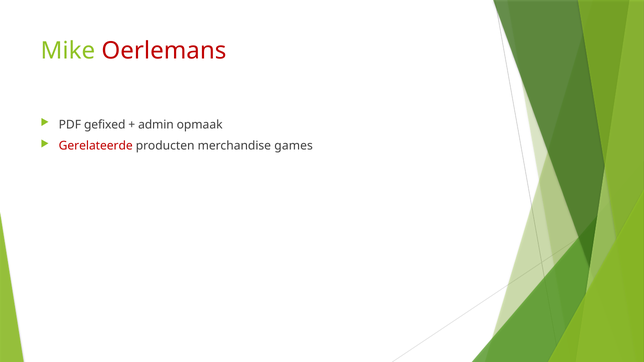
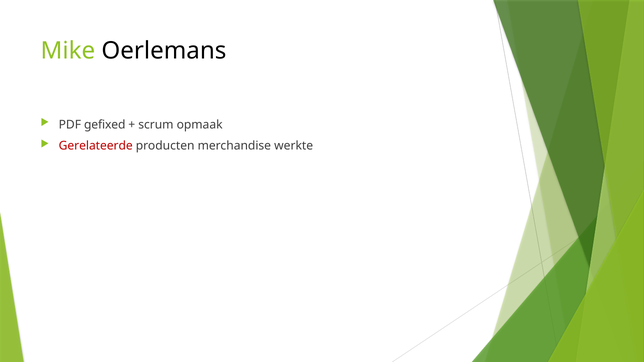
Oerlemans colour: red -> black (164, 51)
admin: admin -> scrum (156, 125)
games: games -> werkte (294, 146)
